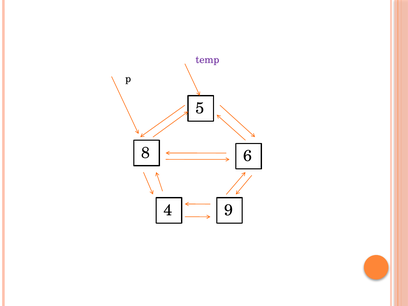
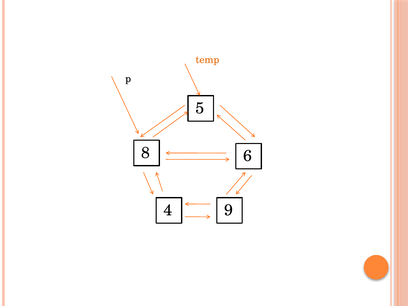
temp colour: purple -> orange (207, 60)
